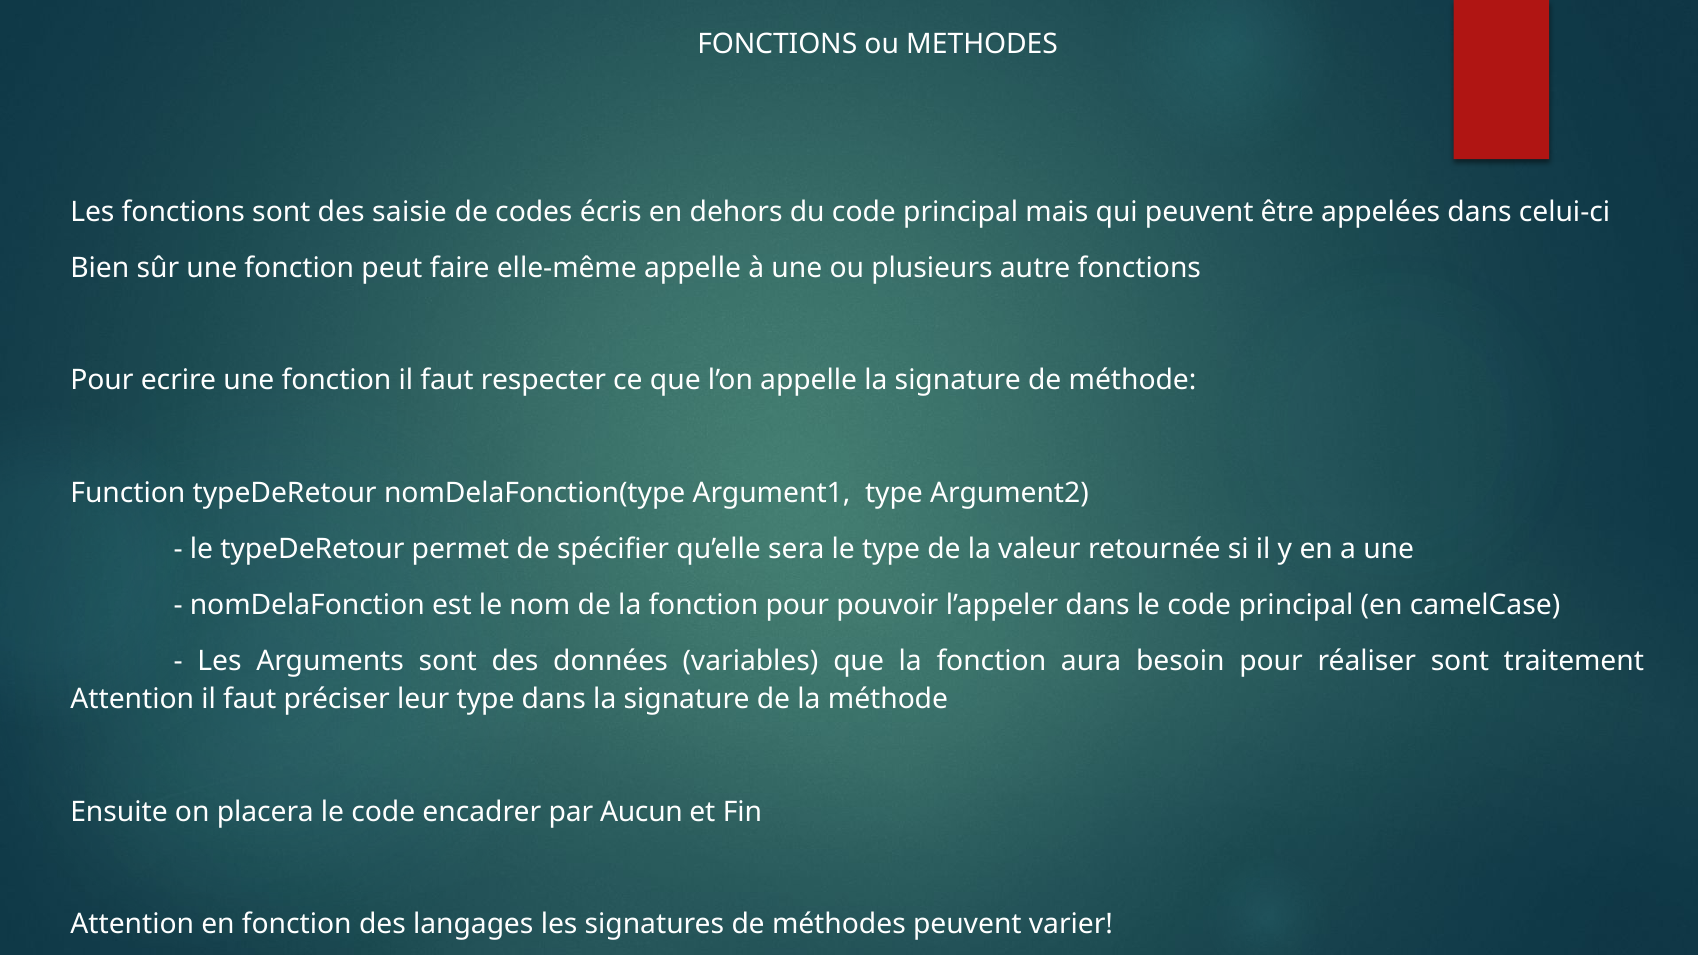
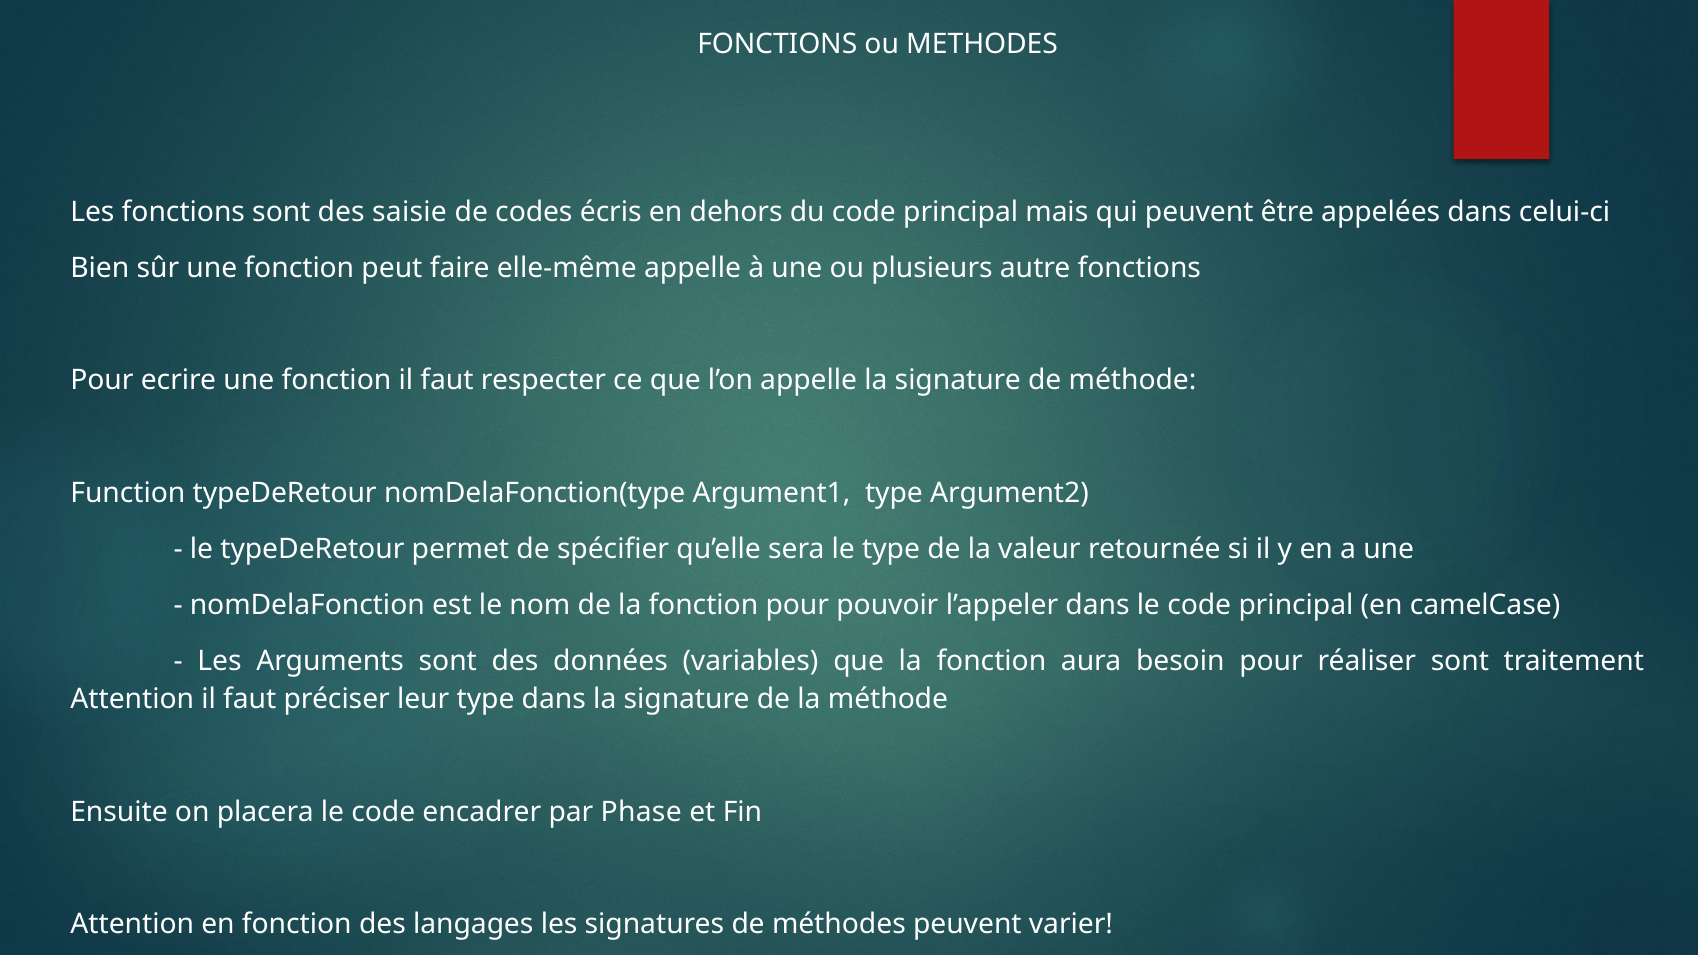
Aucun: Aucun -> Phase (641, 812)
